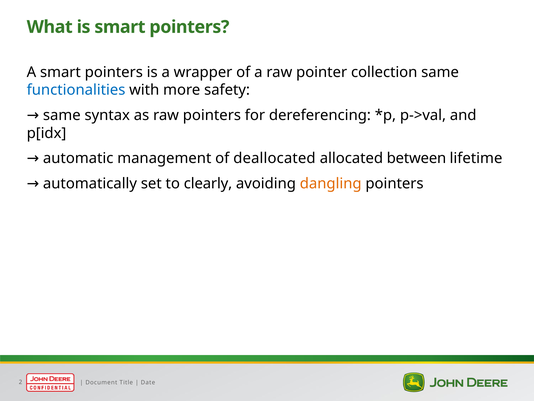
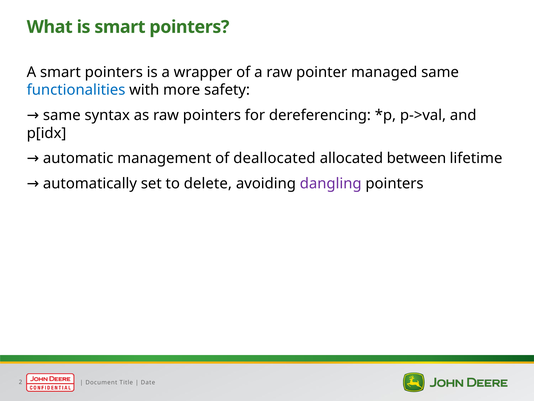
collection: collection -> managed (384, 72)
clearly: clearly -> delete (208, 183)
dangling colour: orange -> purple (331, 183)
